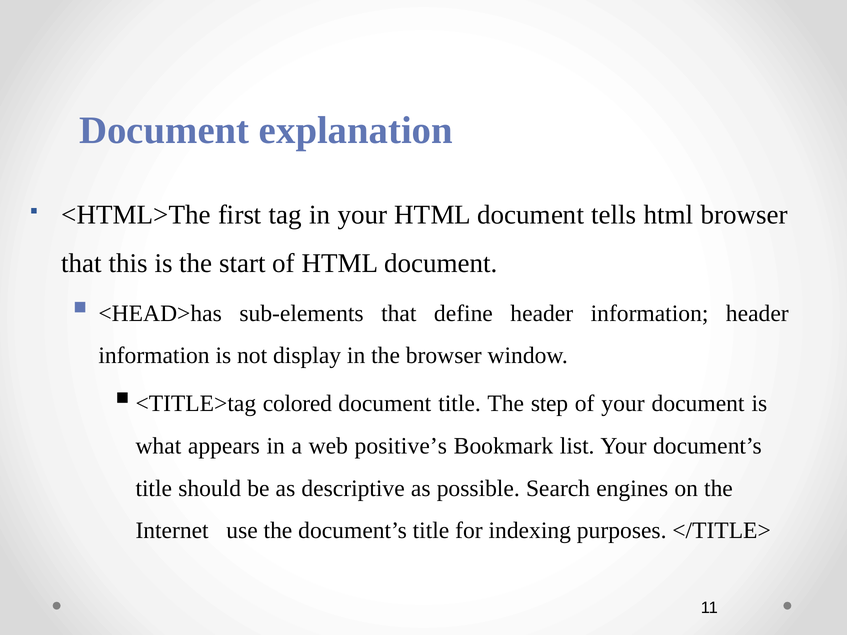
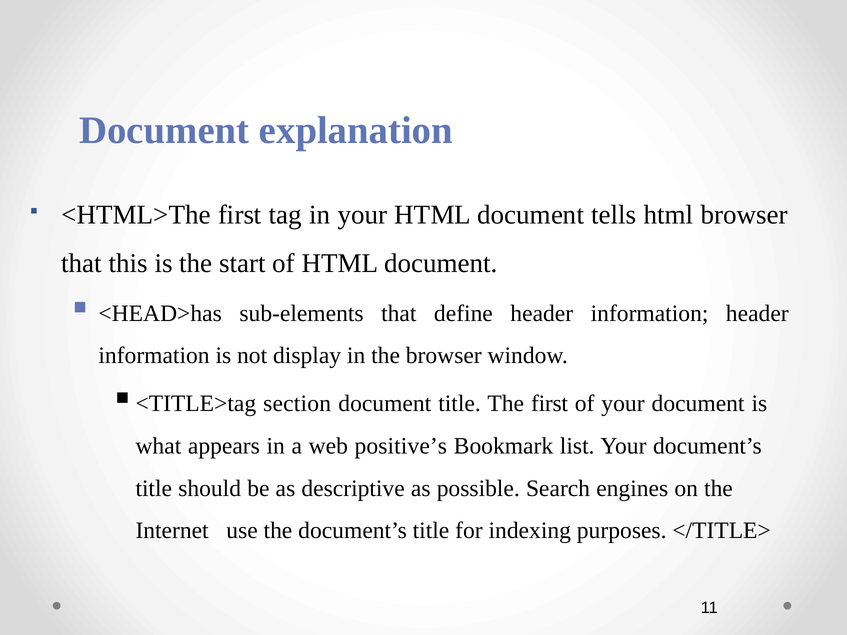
colored: colored -> section (297, 404)
The step: step -> first (550, 404)
